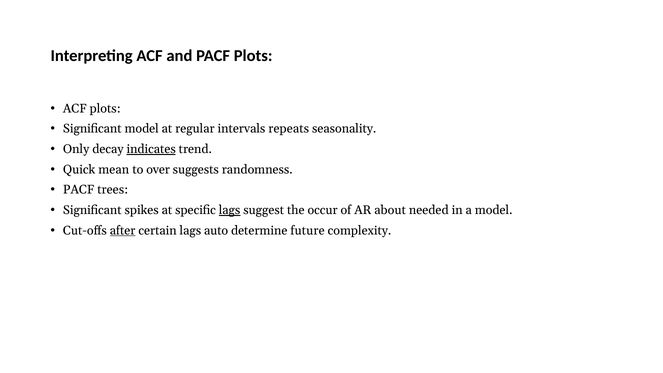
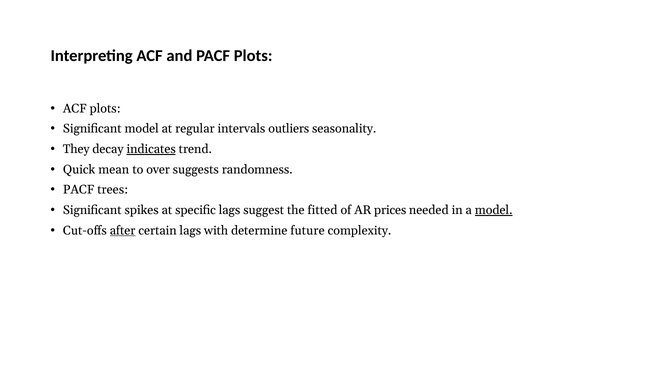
repeats: repeats -> outliers (289, 129)
Only: Only -> They (76, 149)
lags underline: present -> none (230, 210)
occur: occur -> fitted (323, 210)
about: about -> prices (390, 210)
model underline: none -> present (494, 210)
auto: auto -> with (216, 230)
